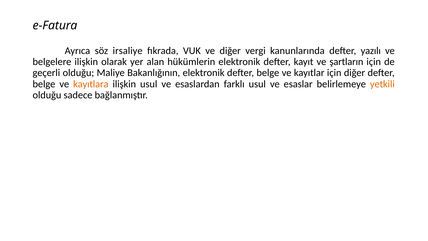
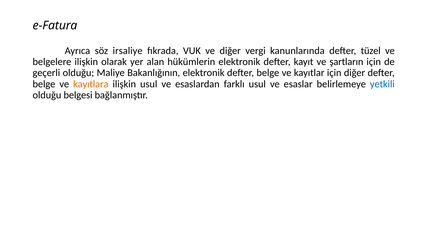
yazılı: yazılı -> tüzel (371, 51)
yetkili colour: orange -> blue (382, 84)
sadece: sadece -> belgesi (78, 95)
